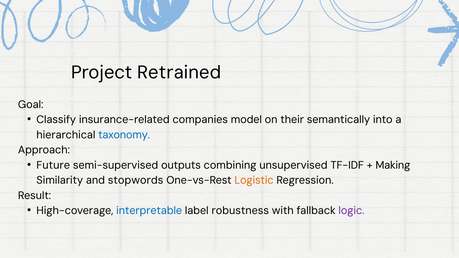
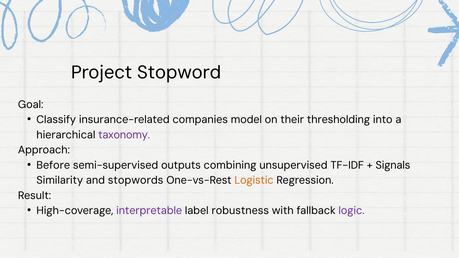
Retrained: Retrained -> Stopword (179, 73)
semantically: semantically -> thresholding (339, 120)
taxonomy colour: blue -> purple (124, 135)
Future: Future -> Before (53, 165)
Making: Making -> Signals (393, 165)
interpretable colour: blue -> purple (149, 211)
